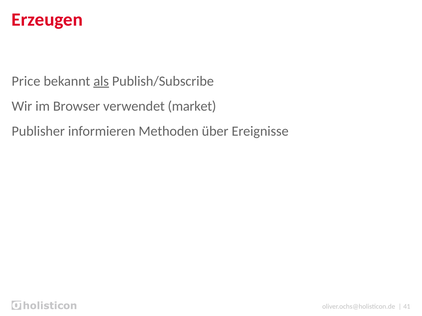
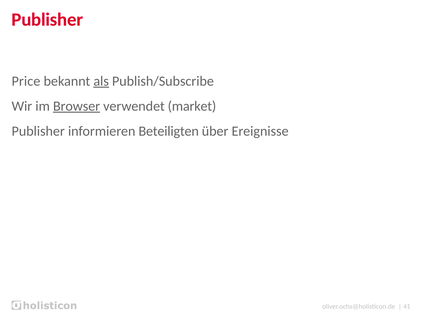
Erzeugen: Erzeugen -> Publisher (47, 20)
Browser underline: none -> present (77, 106)
Methoden: Methoden -> Beteiligten (169, 131)
